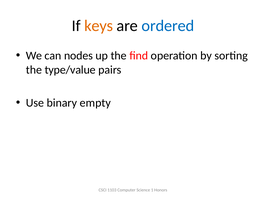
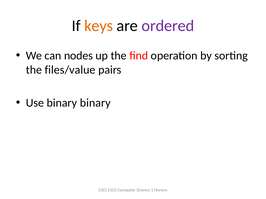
ordered colour: blue -> purple (168, 26)
type/value: type/value -> files/value (70, 70)
binary empty: empty -> binary (95, 103)
